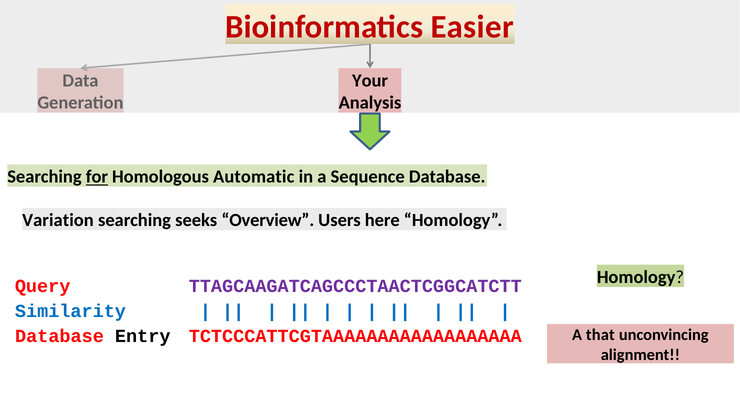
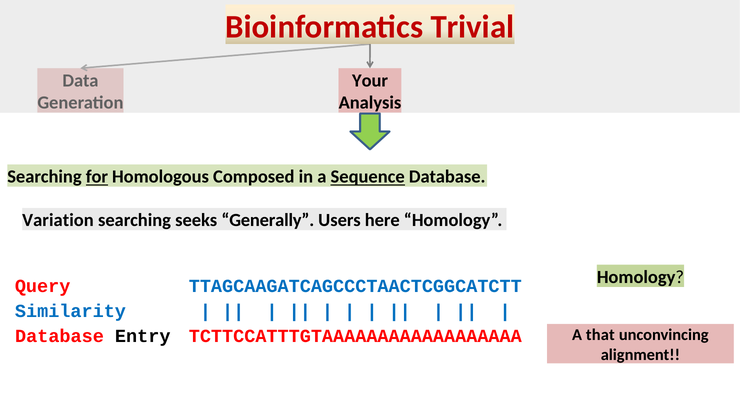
Easier: Easier -> Trivial (472, 27)
Automatic: Automatic -> Composed (254, 177)
Sequence underline: none -> present (368, 177)
Overview: Overview -> Generally (268, 220)
TTAGCAAGATCAGCCCTAACTCGGCATCTT colour: purple -> blue (355, 286)
TCTCCCATTCGTAAAAAAAAAAAAAAAAAA: TCTCCCATTCGTAAAAAAAAAAAAAAAAAA -> TCTTCCATTTGTAAAAAAAAAAAAAAAAAA (355, 336)
